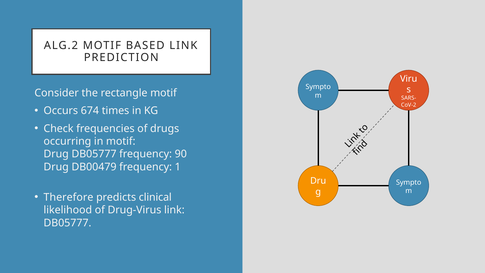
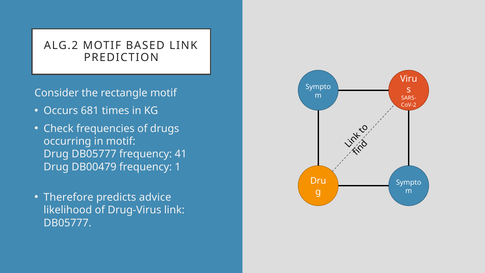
674: 674 -> 681 (90, 111)
90: 90 -> 41 (181, 154)
clinical: clinical -> advice (155, 197)
